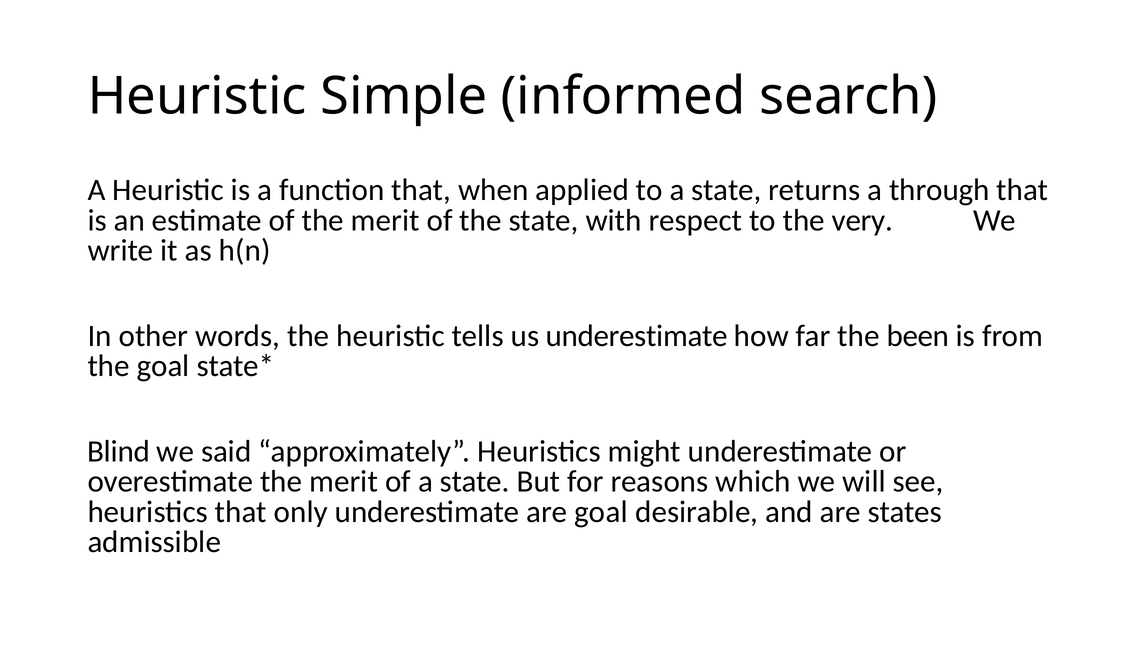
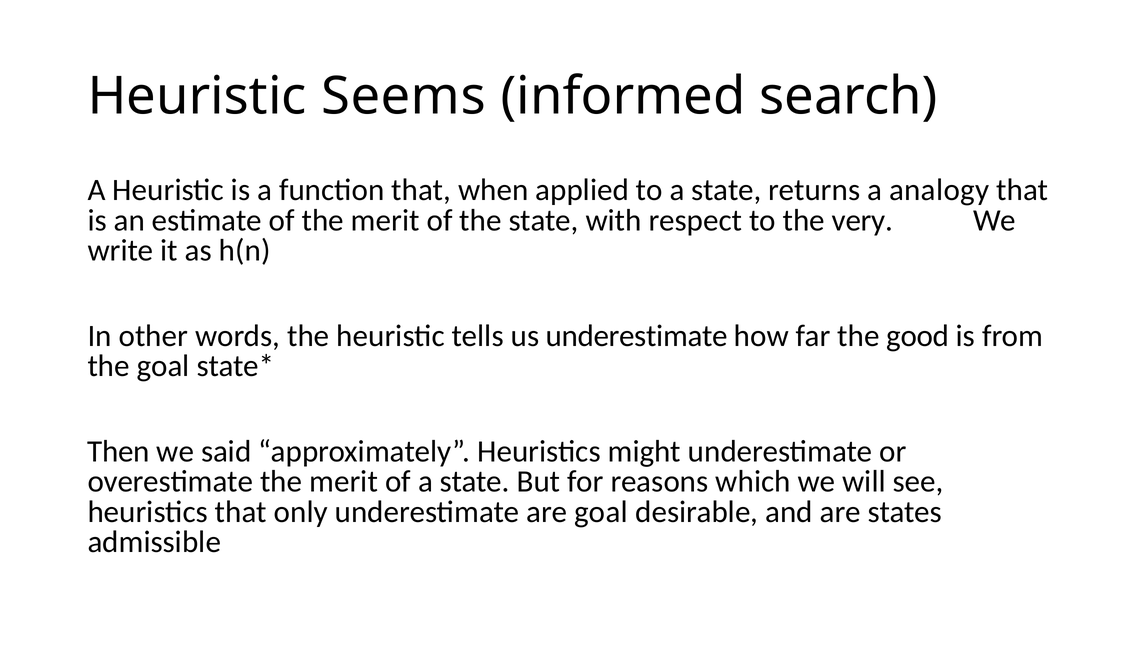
Simple: Simple -> Seems (404, 96)
through: through -> analogy (939, 190)
been: been -> good (918, 336)
Blind: Blind -> Then (119, 451)
